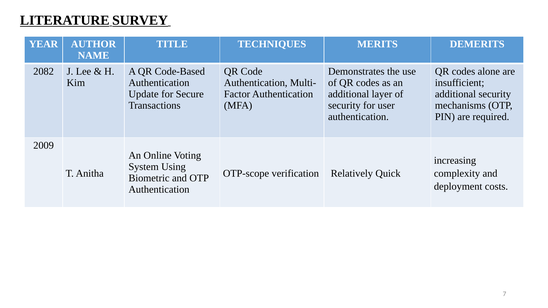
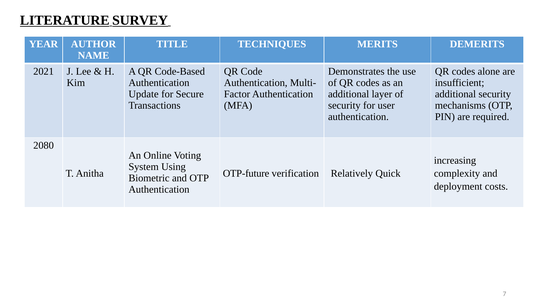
2082: 2082 -> 2021 (44, 71)
2009: 2009 -> 2080 (44, 145)
OTP-scope: OTP-scope -> OTP-future (246, 173)
